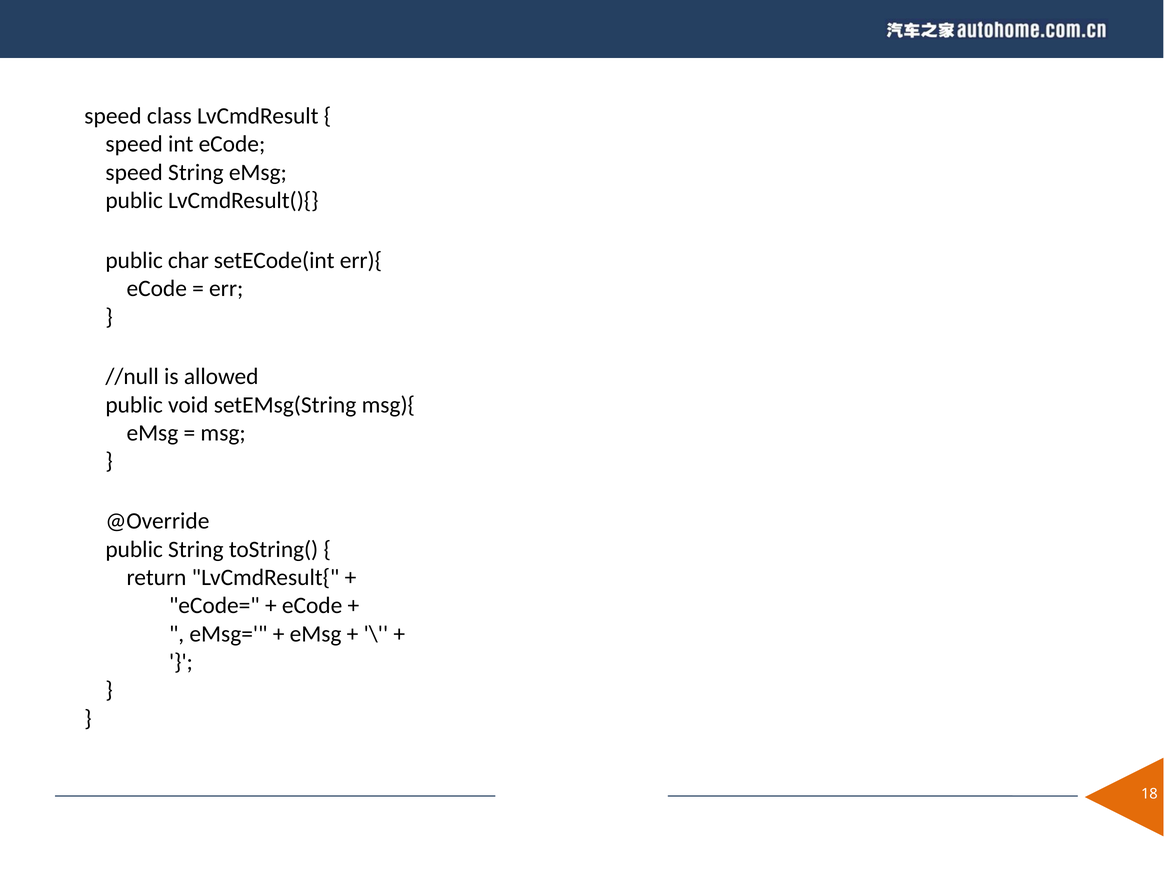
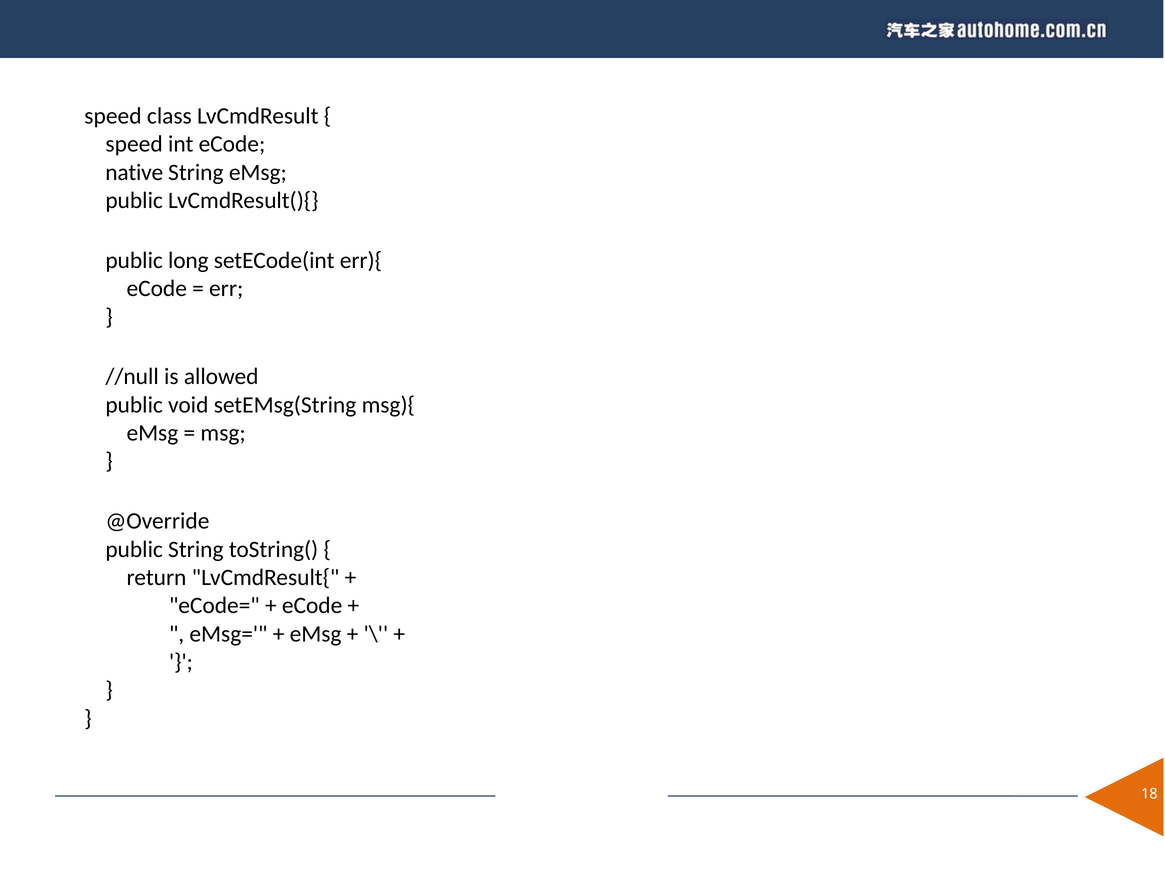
speed: speed -> native (134, 172)
char: char -> long (188, 260)
